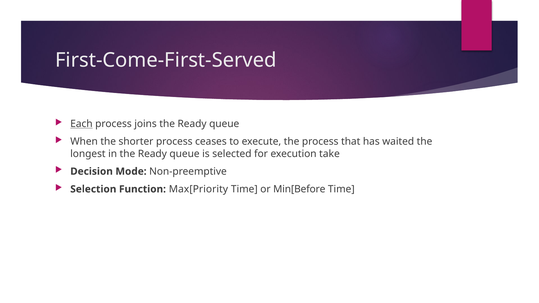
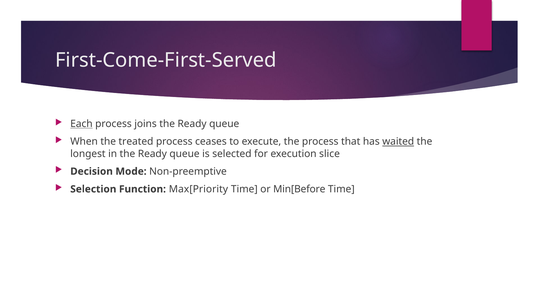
shorter: shorter -> treated (136, 142)
waited underline: none -> present (398, 142)
take: take -> slice (330, 154)
